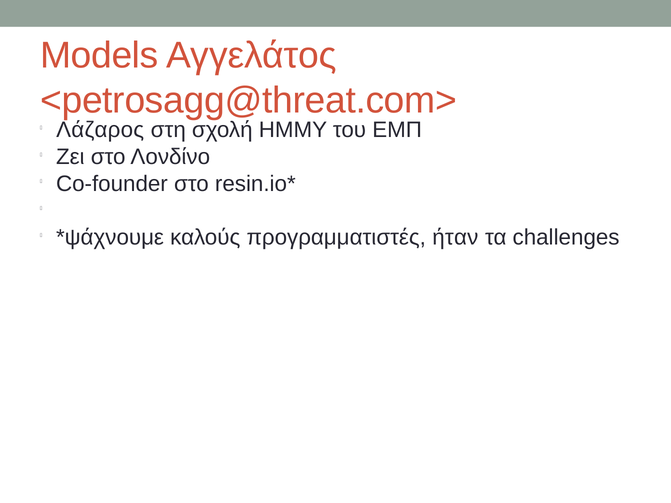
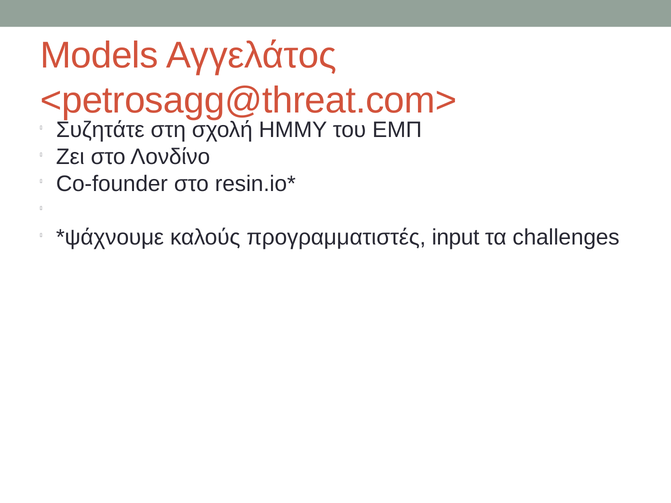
Λάζαρος: Λάζαρος -> Συζητάτε (100, 130)
ήταν: ήταν -> input (456, 237)
